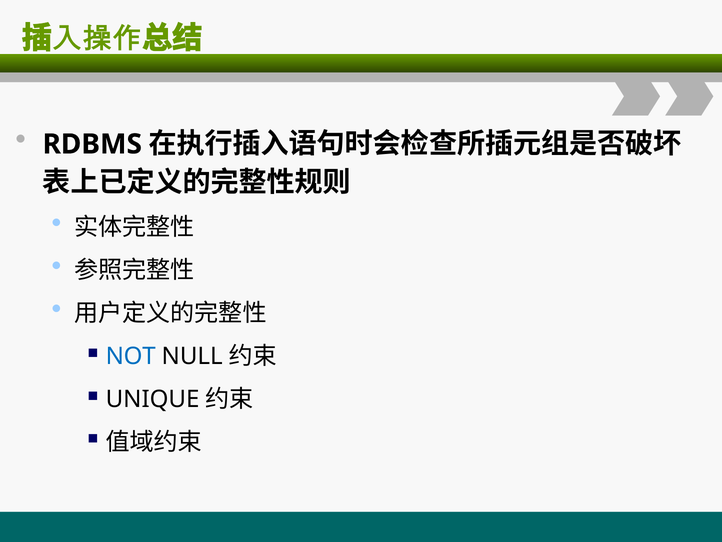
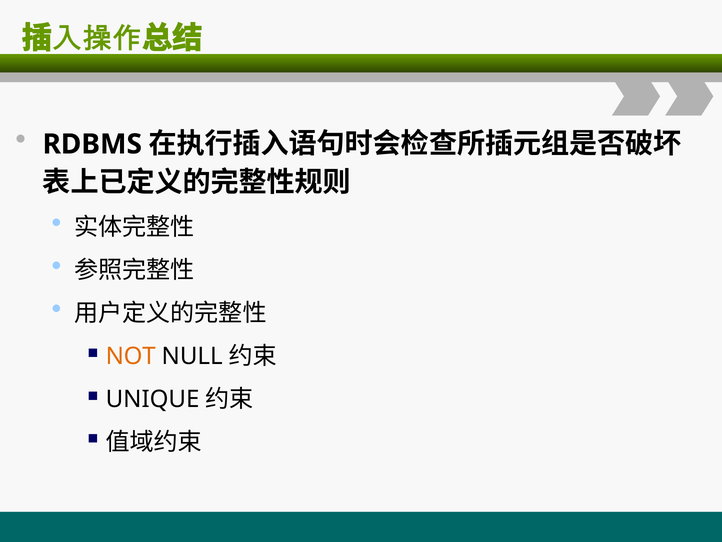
NOT colour: blue -> orange (131, 356)
